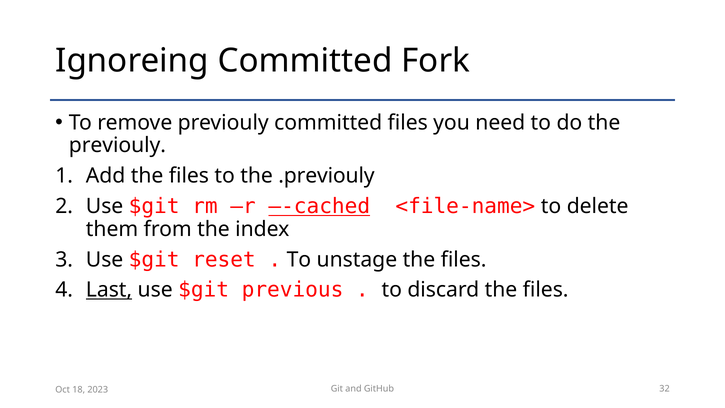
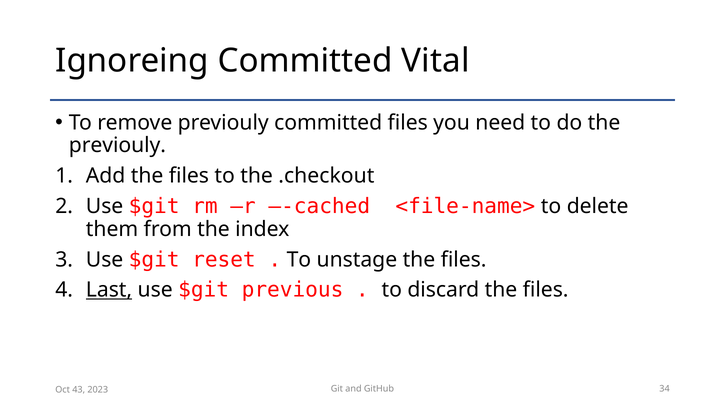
Fork: Fork -> Vital (436, 61)
.previouly: .previouly -> .checkout (326, 176)
–-cached underline: present -> none (319, 206)
32: 32 -> 34 (665, 389)
18: 18 -> 43 (79, 389)
